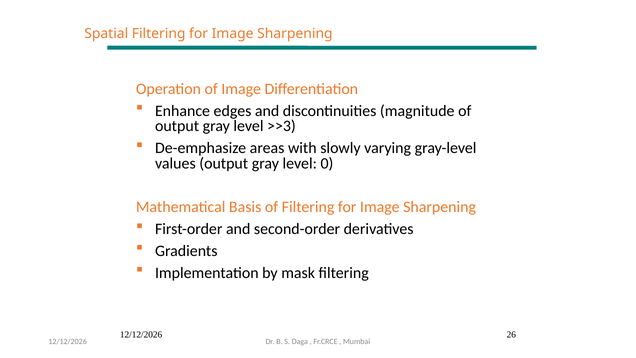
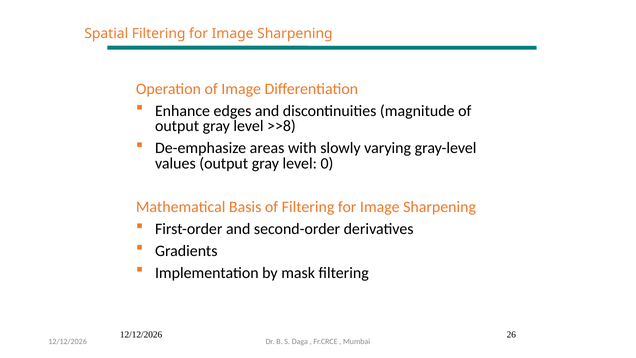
>>3: >>3 -> >>8 (281, 126)
